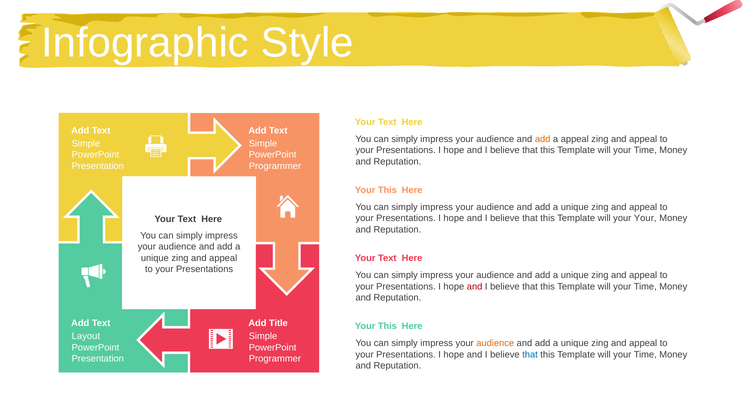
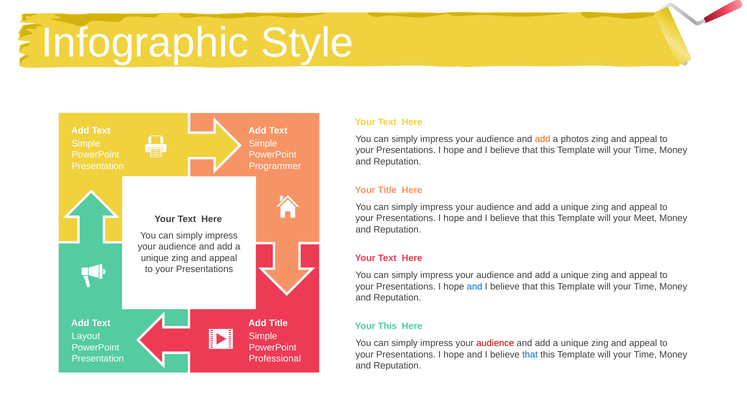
a appeal: appeal -> photos (575, 139)
This: This -> Title (387, 190)
your Your: Your -> Meet (645, 218)
and colour: red -> blue (475, 287)
audience colour: orange -> red (495, 343)
Programmer: Programmer -> Professional (275, 359)
